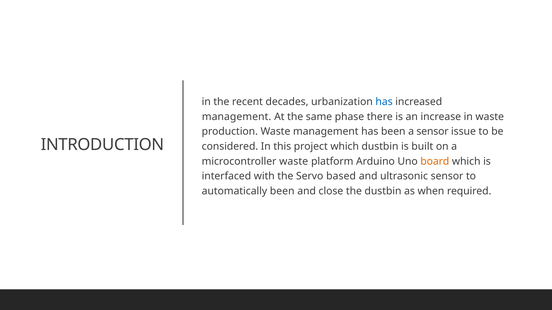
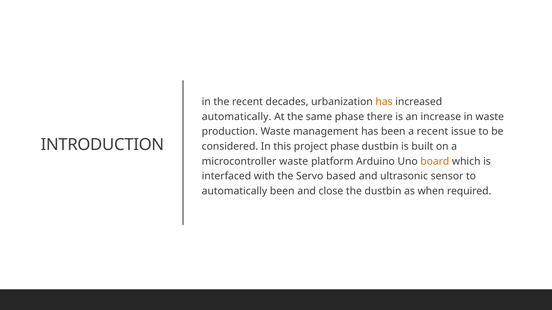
has colour: blue -> orange (384, 102)
management: management -> automatically (237, 117)
a sensor: sensor -> recent (432, 132)
project which: which -> phase (345, 147)
